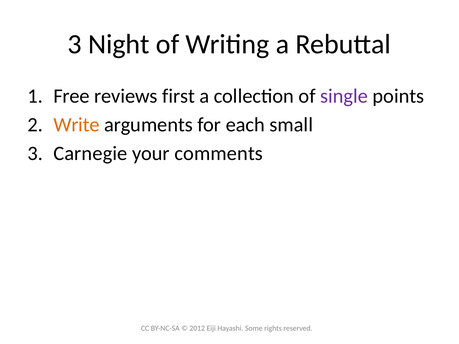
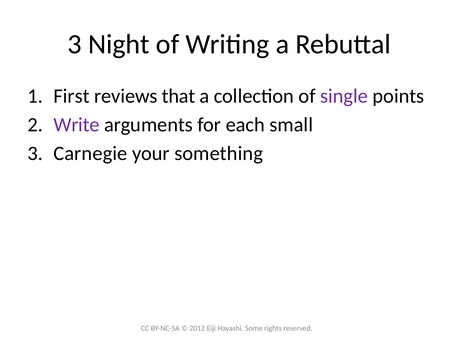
Free: Free -> First (71, 96)
first: first -> that (179, 96)
Write colour: orange -> purple (76, 125)
comments: comments -> something (219, 153)
